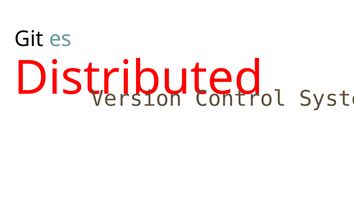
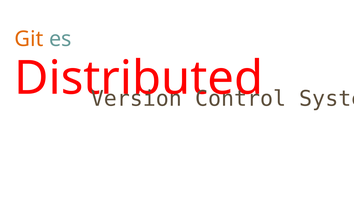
Git colour: black -> orange (29, 39)
